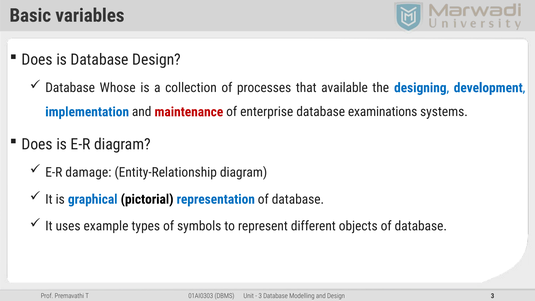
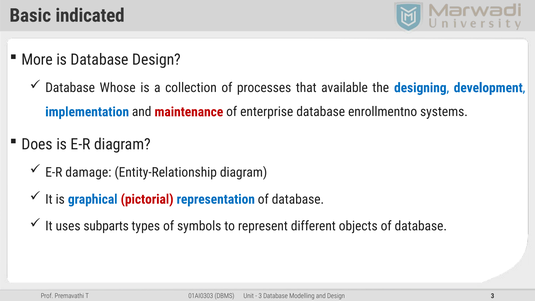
variables: variables -> indicated (90, 15)
Does: Does -> More (37, 60)
examinations: examinations -> enrollmentno (383, 112)
pictorial colour: black -> red (147, 199)
example: example -> subparts (106, 226)
